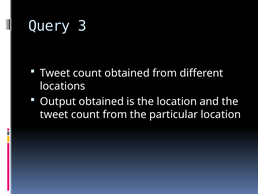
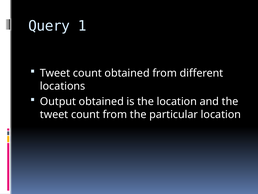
3: 3 -> 1 (82, 26)
